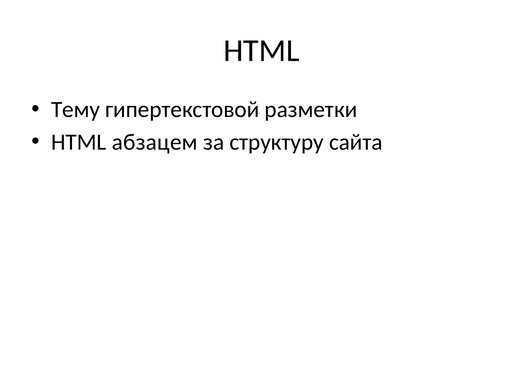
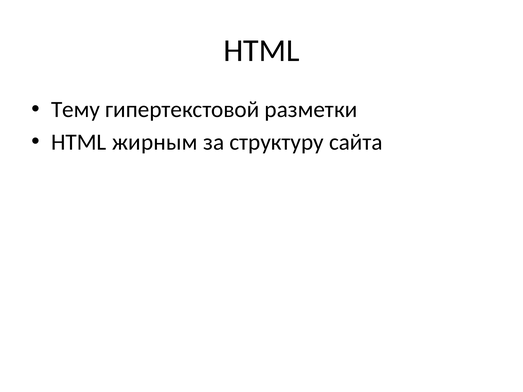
абзацем: абзацем -> жирным (155, 142)
